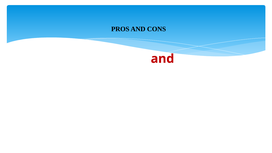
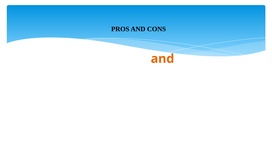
and colour: red -> orange (162, 59)
